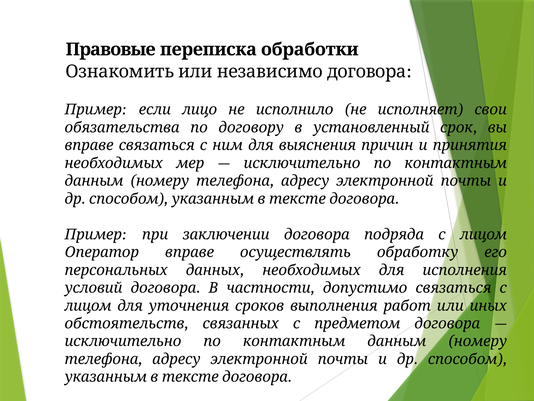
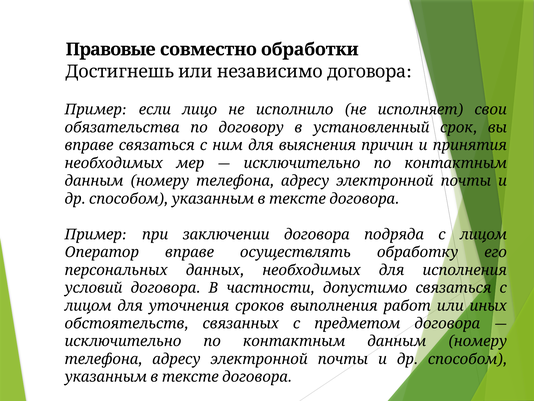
переписка: переписка -> совместно (208, 49)
Ознакомить: Ознакомить -> Достигнешь (120, 72)
